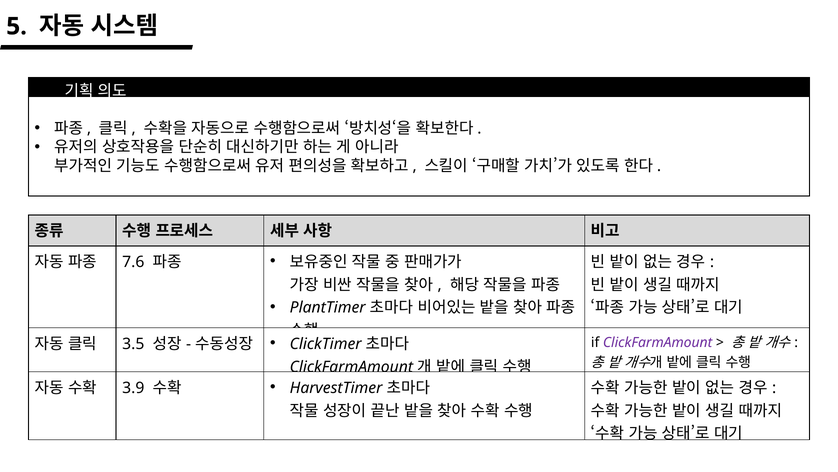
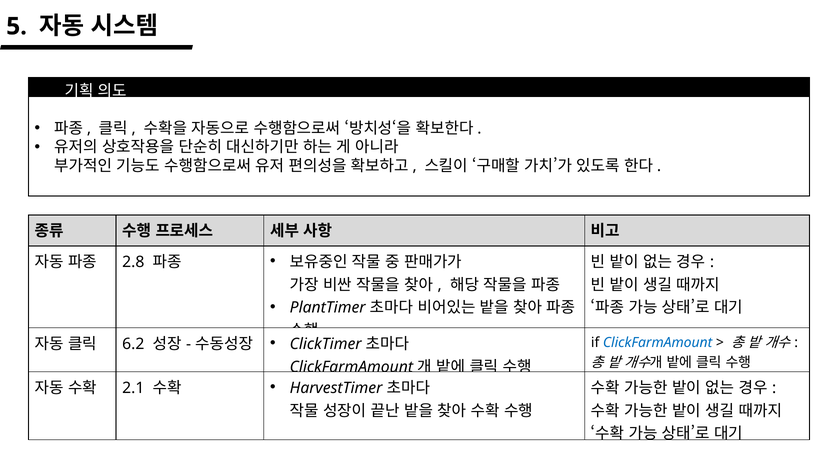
7.6: 7.6 -> 2.8 (133, 262)
3.5: 3.5 -> 6.2 (133, 344)
ClickFarmAmount colour: purple -> blue (658, 342)
3.9: 3.9 -> 2.1 (133, 388)
